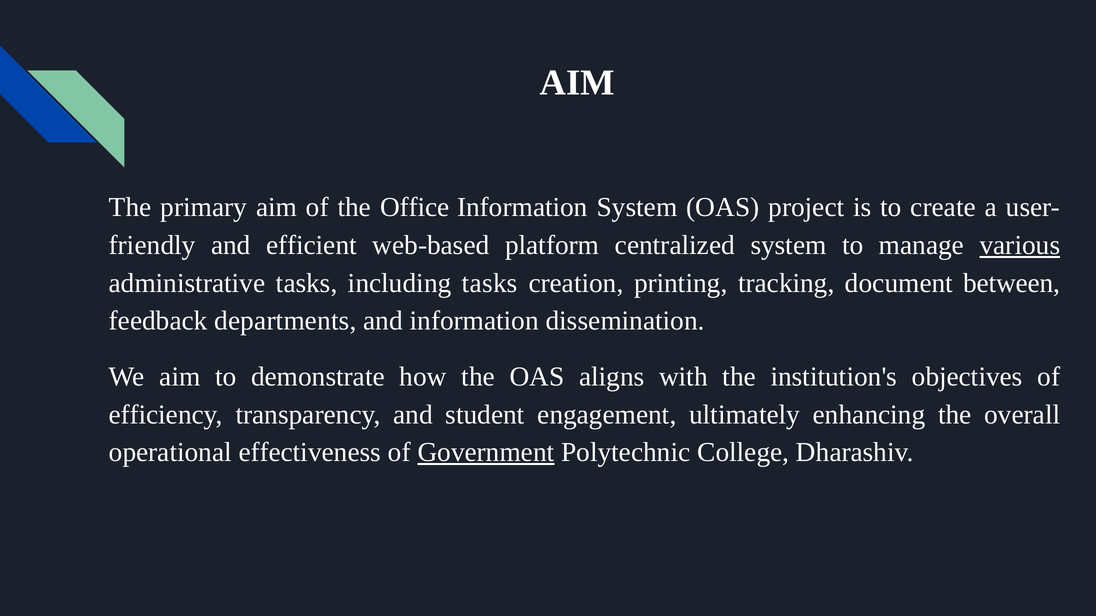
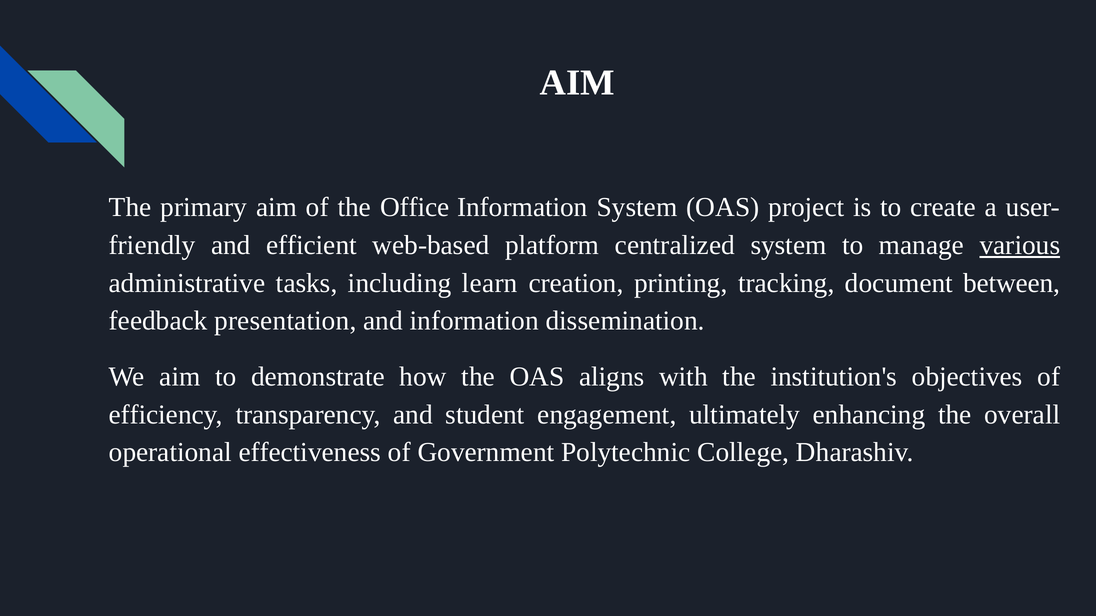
including tasks: tasks -> learn (490, 283)
departments: departments -> presentation (285, 321)
Government underline: present -> none (486, 453)
